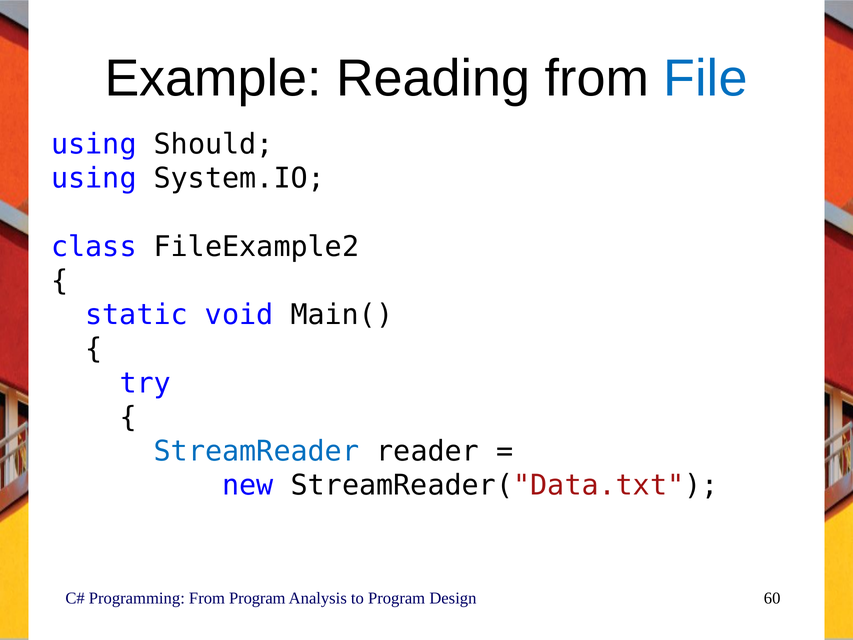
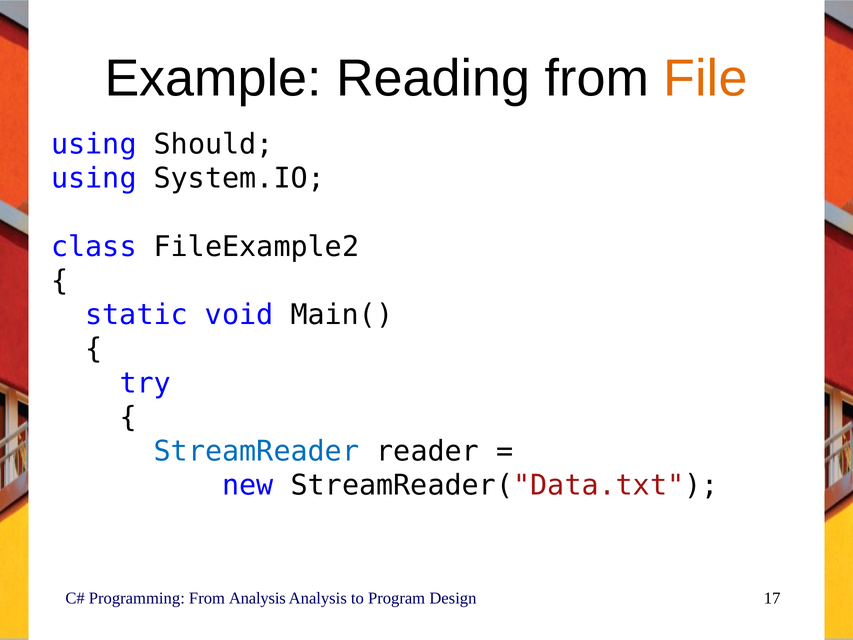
File colour: blue -> orange (705, 78)
From Program: Program -> Analysis (257, 598)
60: 60 -> 17 (772, 598)
